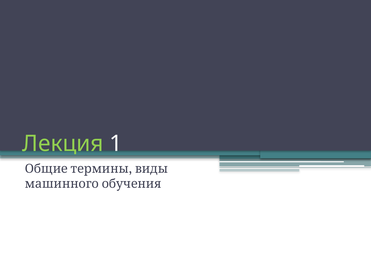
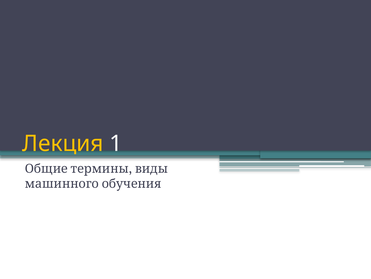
Лекция colour: light green -> yellow (63, 143)
